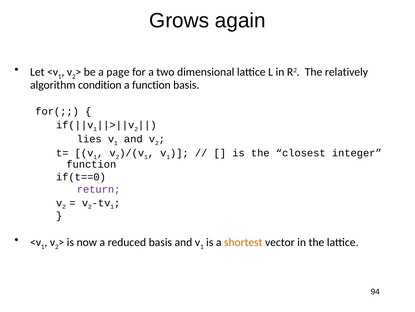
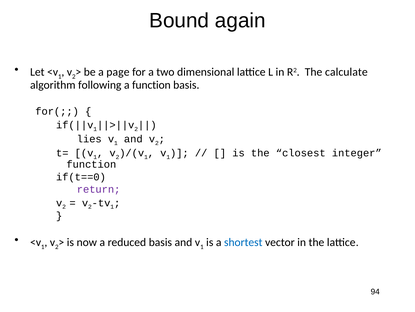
Grows: Grows -> Bound (179, 20)
relatively: relatively -> calculate (346, 72)
condition: condition -> following (100, 85)
shortest colour: orange -> blue (243, 242)
